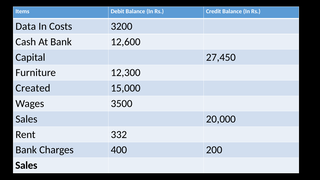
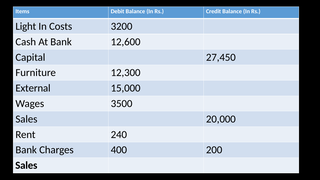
Data: Data -> Light (26, 26)
Created: Created -> External (33, 88)
332: 332 -> 240 (119, 135)
